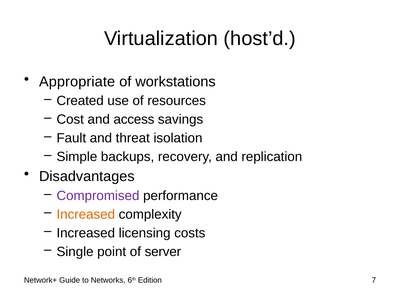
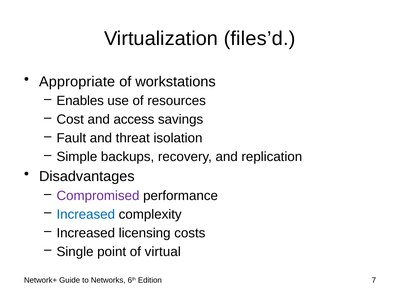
host’d: host’d -> files’d (260, 38)
Created: Created -> Enables (80, 101)
Increased colour: orange -> blue (86, 214)
server: server -> virtual (163, 252)
